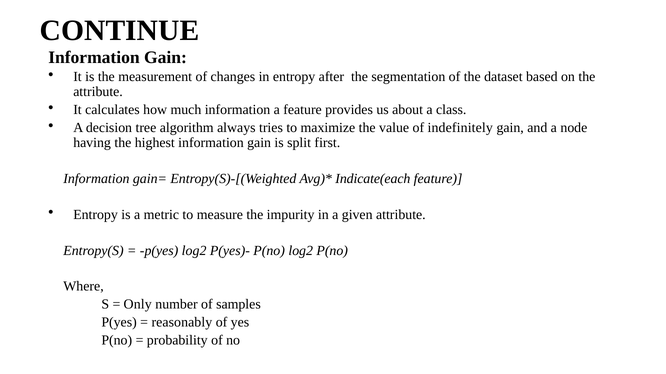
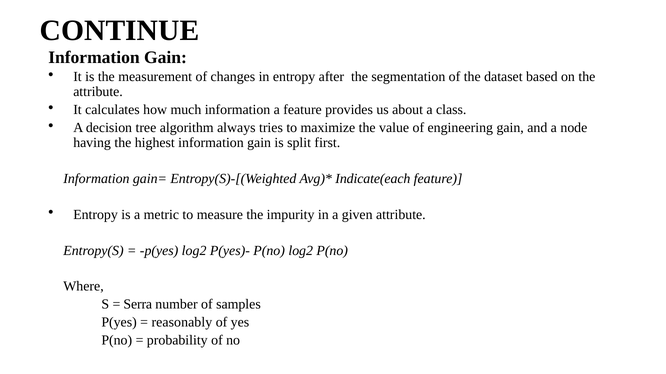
indefinitely: indefinitely -> engineering (460, 128)
Only: Only -> Serra (138, 305)
